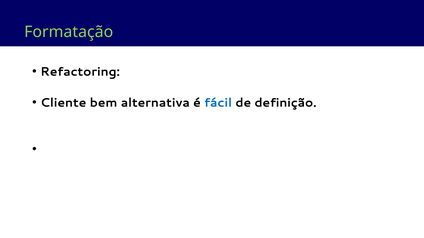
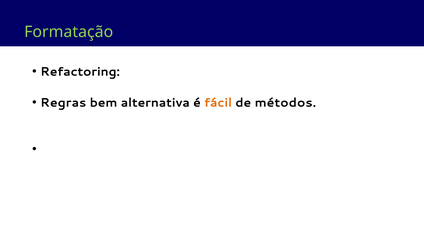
Cliente: Cliente -> Regras (63, 103)
fácil colour: blue -> orange (218, 103)
definição: definição -> métodos (285, 103)
